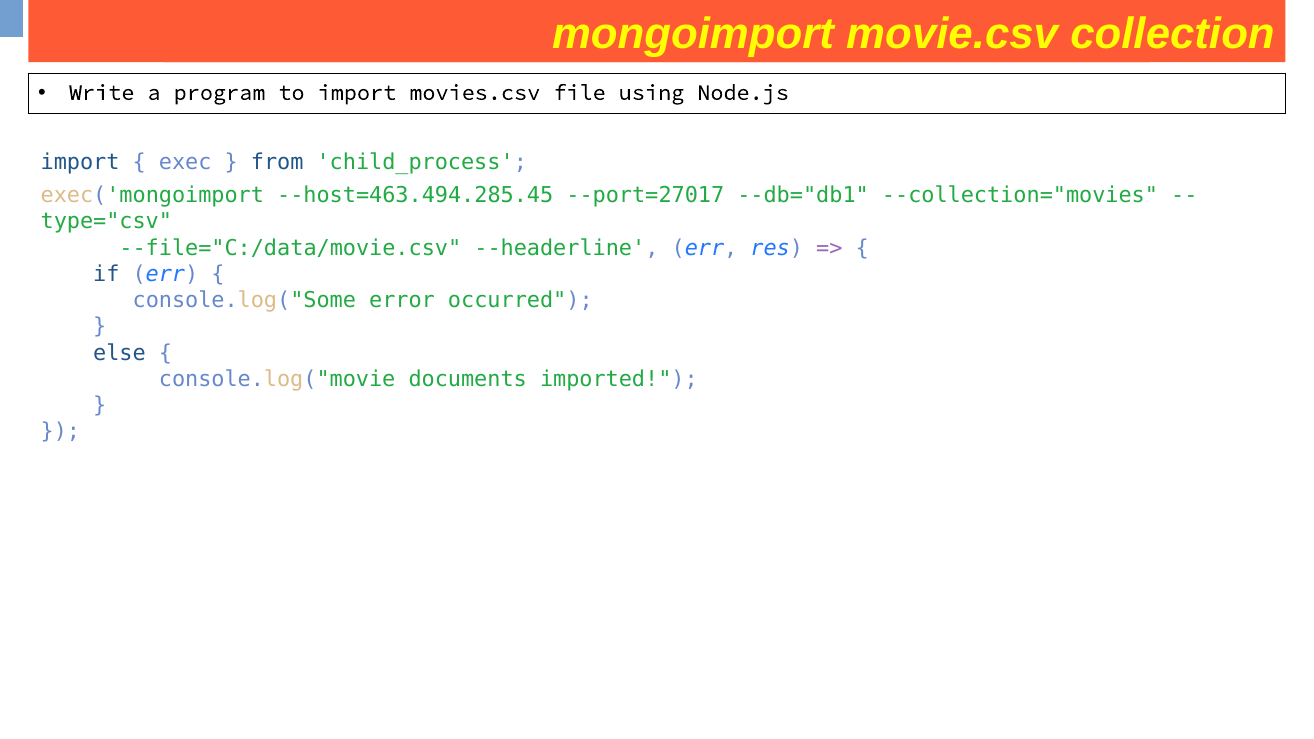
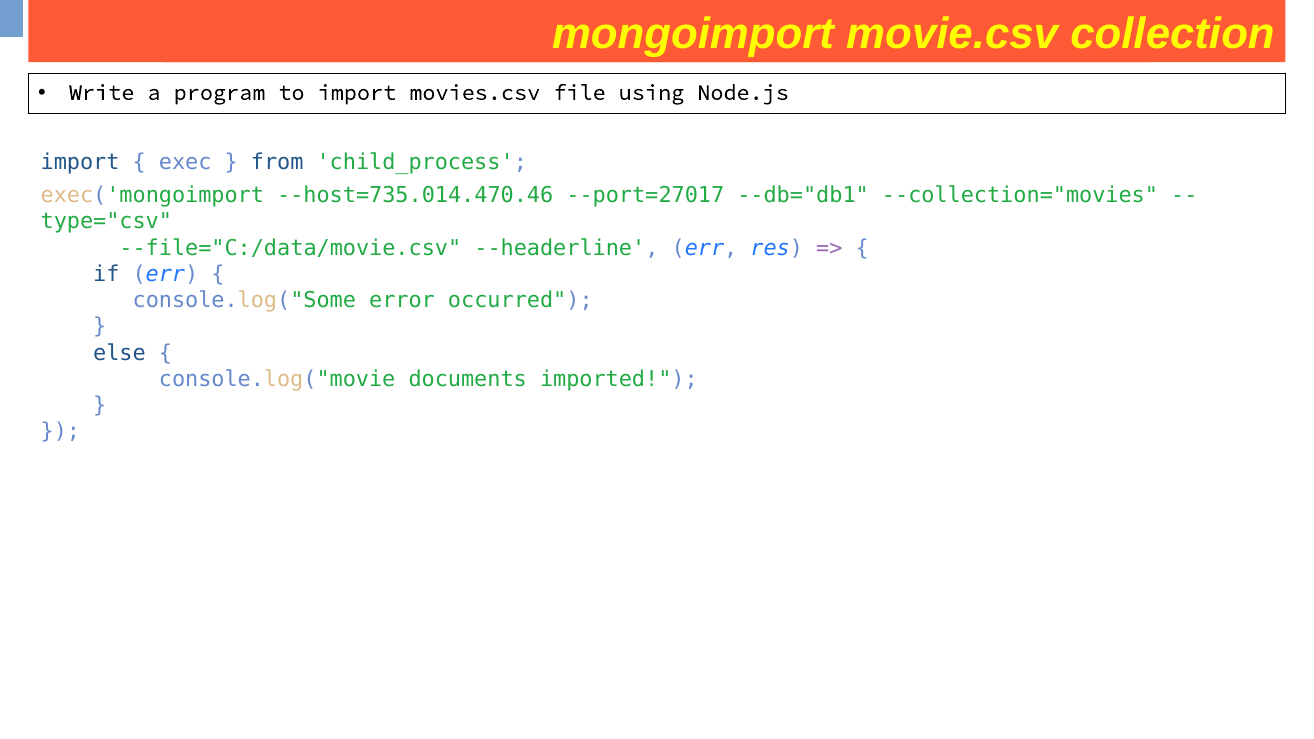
--host=463.494.285.45: --host=463.494.285.45 -> --host=735.014.470.46 (415, 195)
